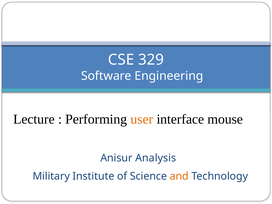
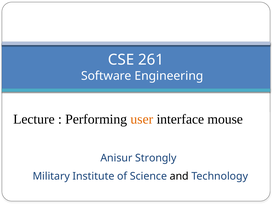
329: 329 -> 261 (151, 60)
Analysis: Analysis -> Strongly (156, 158)
and colour: orange -> black (179, 176)
